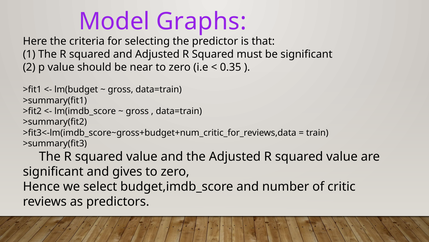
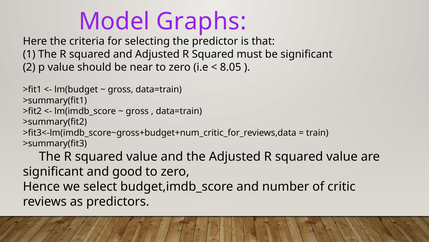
0.35: 0.35 -> 8.05 (231, 67)
gives: gives -> good (127, 171)
